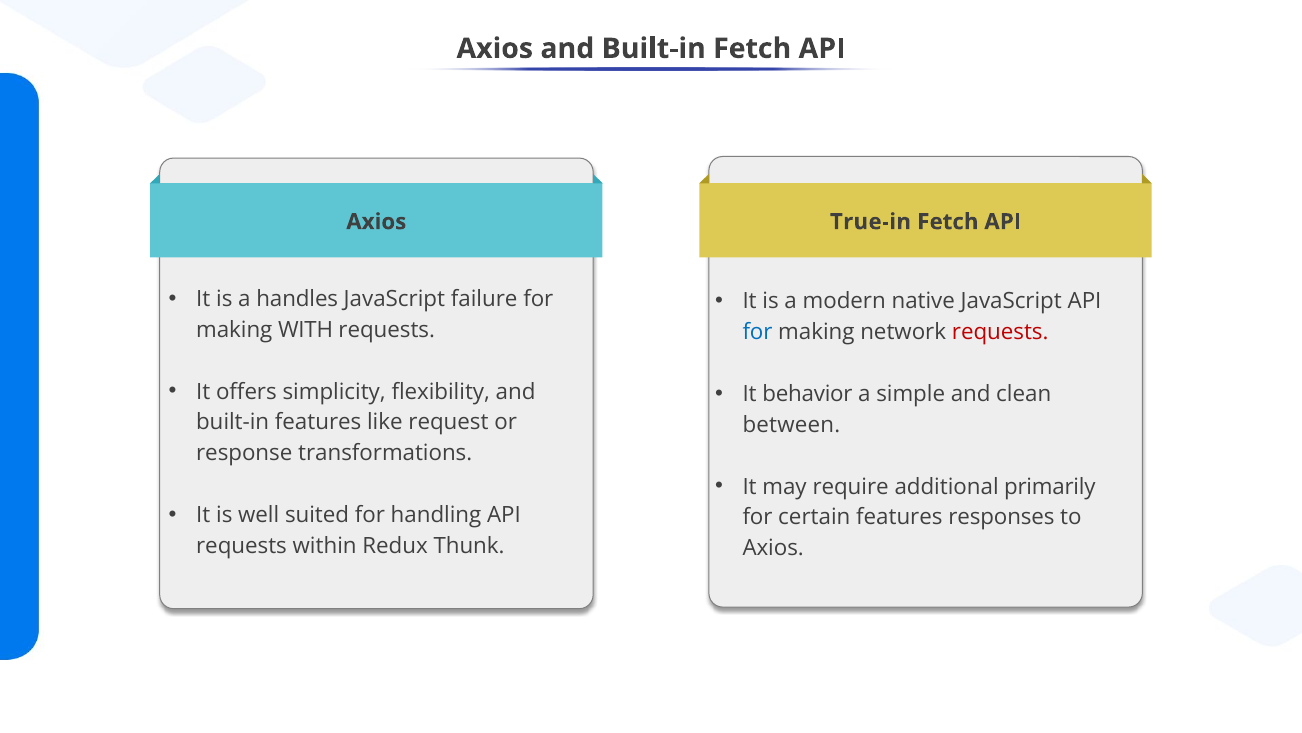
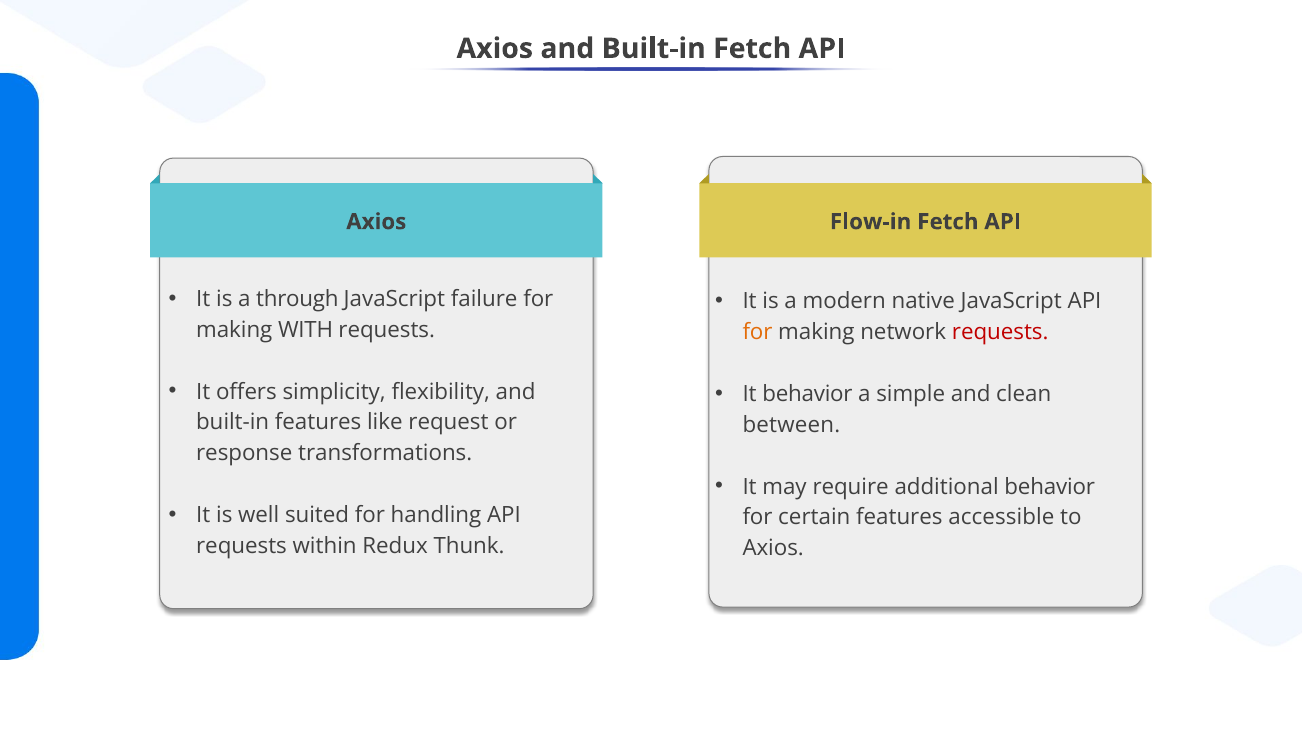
True-in: True-in -> Flow-in (871, 222)
handles: handles -> through (297, 299)
for colour: blue -> orange (758, 332)
additional primarily: primarily -> behavior (1050, 486)
responses: responses -> accessible (1001, 517)
